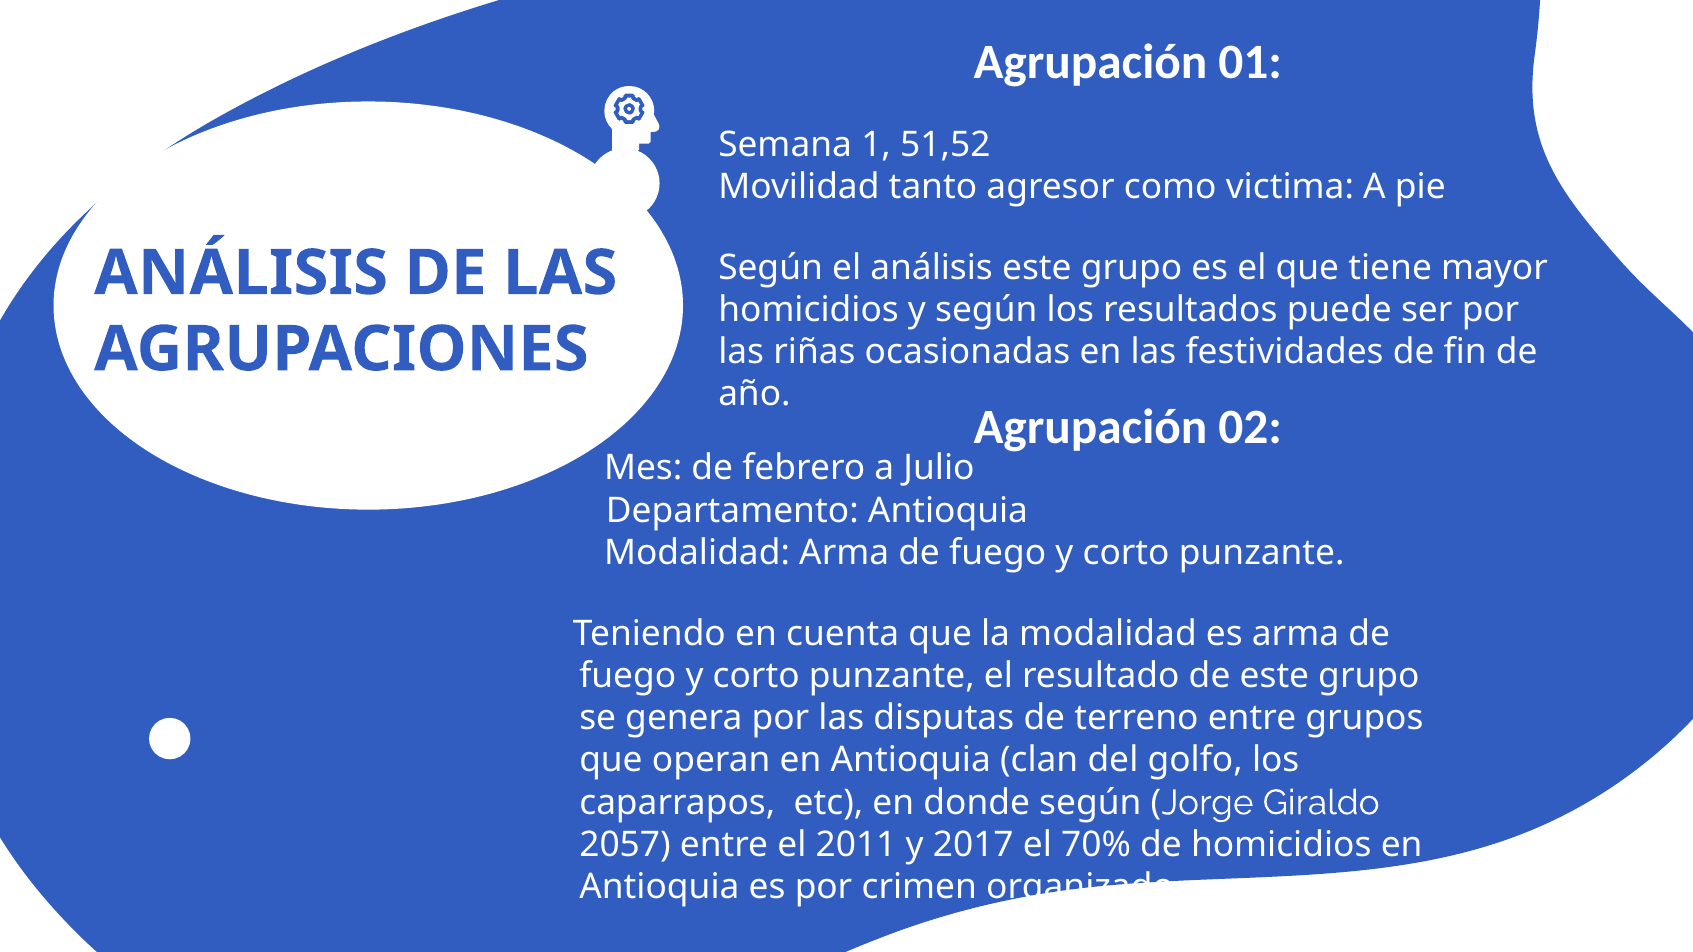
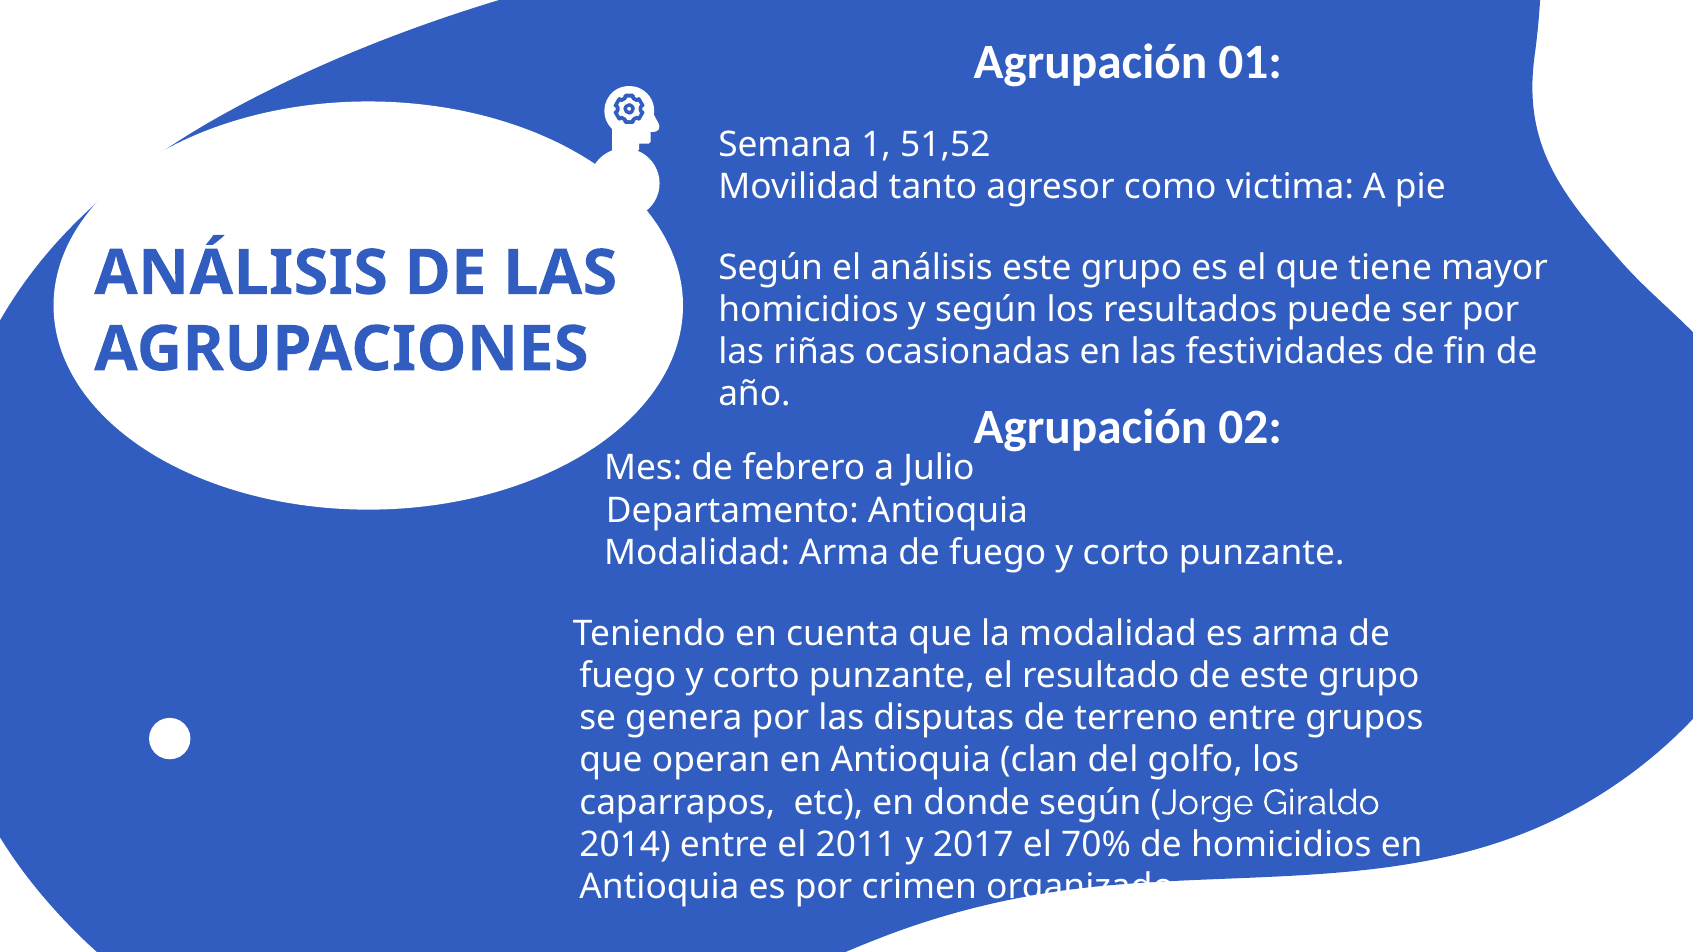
2057: 2057 -> 2014 (625, 845)
